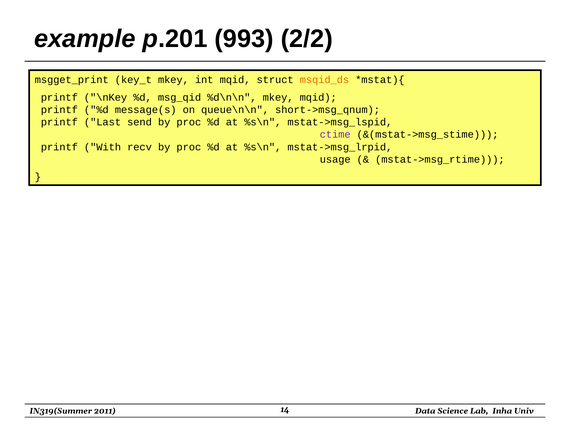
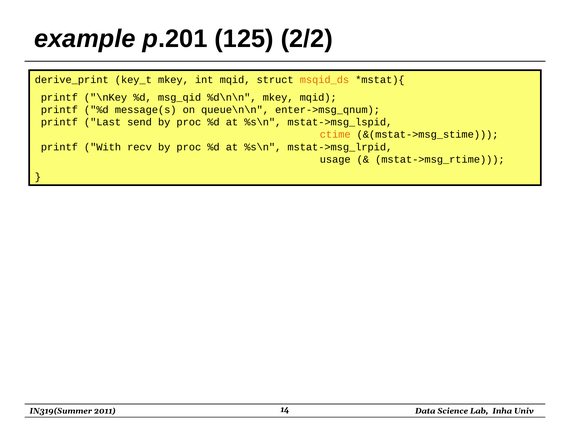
993: 993 -> 125 (244, 39)
msgget_print: msgget_print -> derive_print (72, 80)
short->msg_qnum: short->msg_qnum -> enter->msg_qnum (328, 110)
ctime colour: purple -> orange (335, 134)
